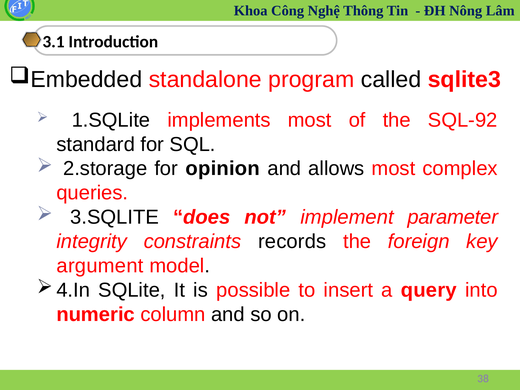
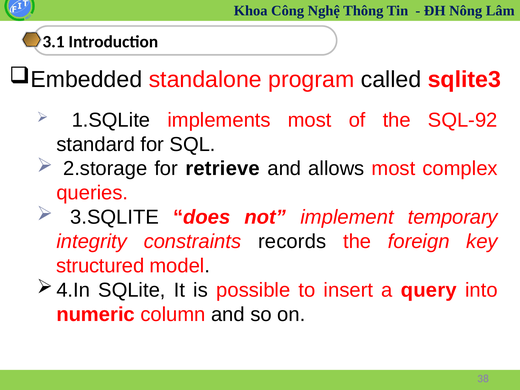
opinion: opinion -> retrieve (223, 169)
parameter: parameter -> temporary (453, 217)
argument: argument -> structured (100, 266)
